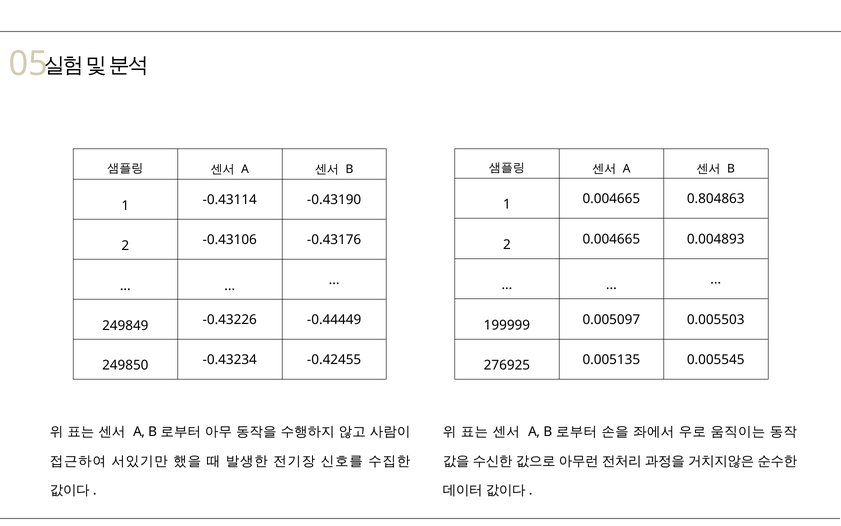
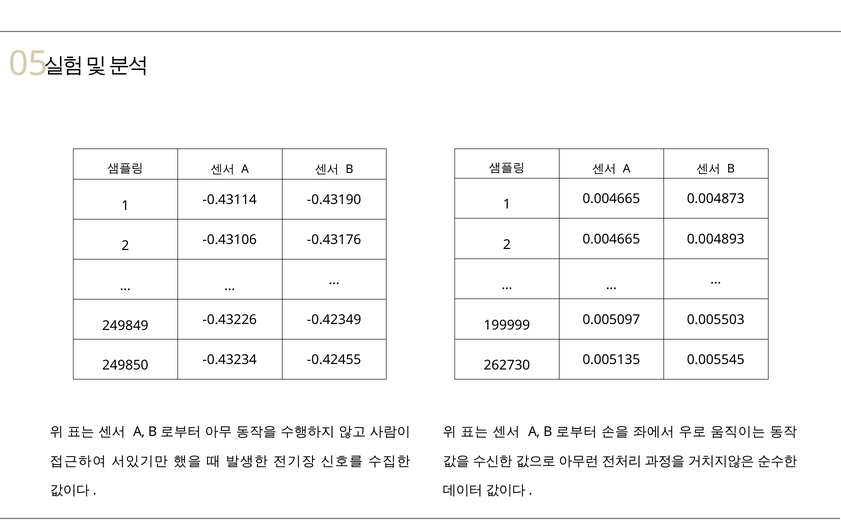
0.804863: 0.804863 -> 0.004873 (716, 199)
-0.44449: -0.44449 -> -0.42349 (334, 320)
276925: 276925 -> 262730 (507, 365)
